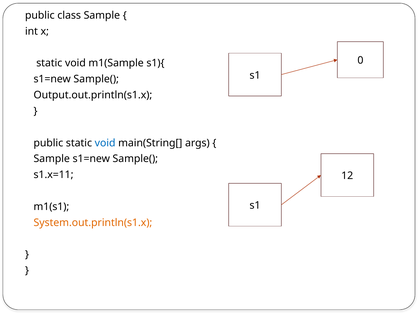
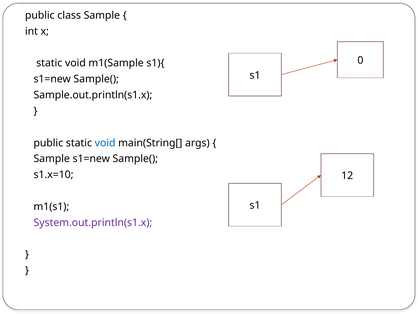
Output.out.println(s1.x: Output.out.println(s1.x -> Sample.out.println(s1.x (93, 95)
s1.x=11: s1.x=11 -> s1.x=10 (54, 174)
System.out.println(s1.x colour: orange -> purple (93, 222)
